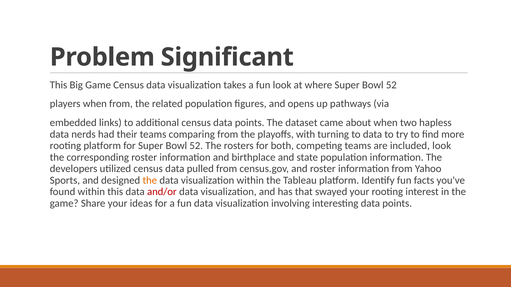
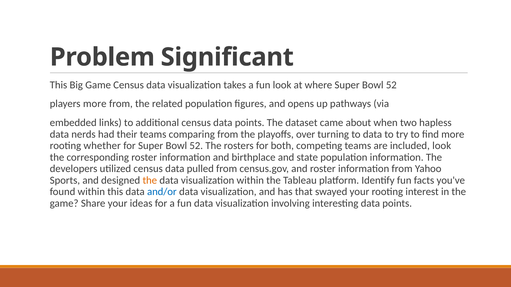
players when: when -> more (95, 104)
with: with -> over (306, 134)
rooting platform: platform -> whether (102, 146)
and/or colour: red -> blue (162, 192)
